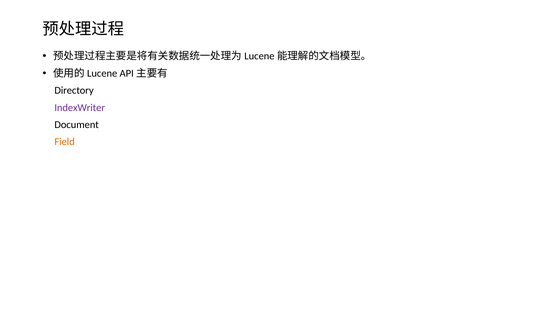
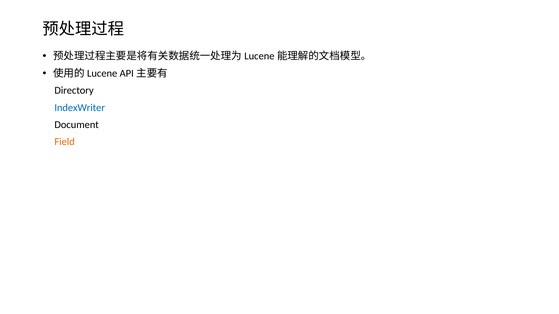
IndexWriter colour: purple -> blue (80, 108)
